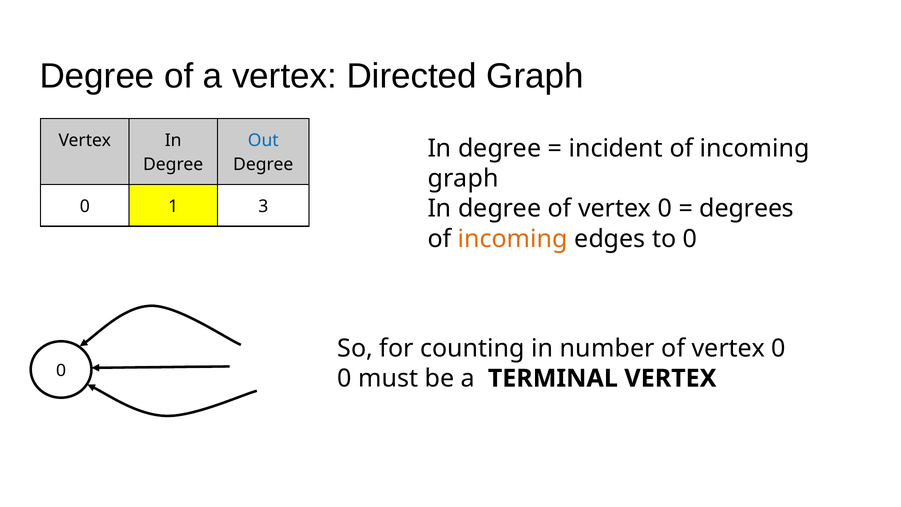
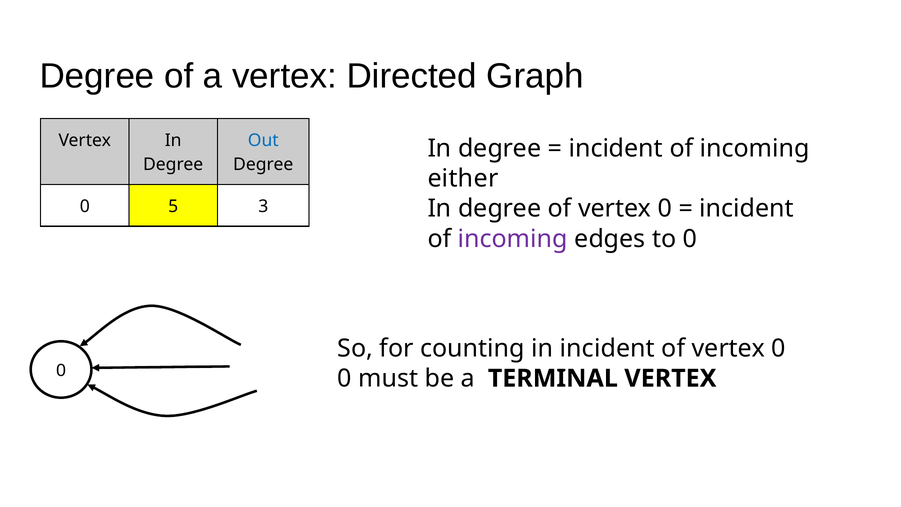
graph: graph -> either (463, 179)
1: 1 -> 5 (173, 206)
degrees: degrees -> incident (747, 209)
incoming colour: orange -> purple (513, 239)
in number: number -> incident (607, 348)
